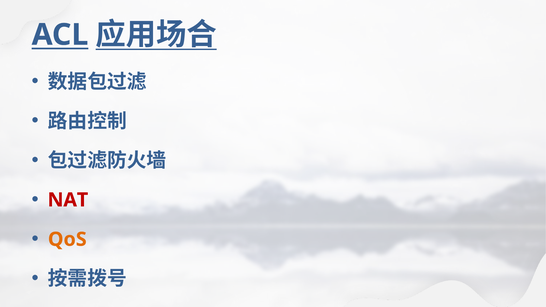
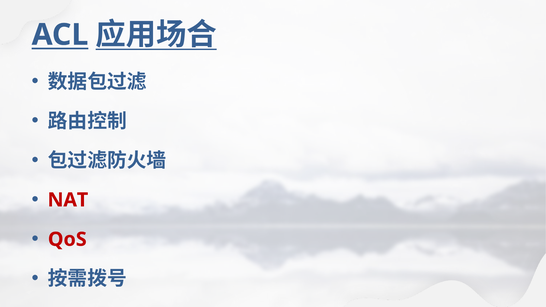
QoS colour: orange -> red (67, 239)
